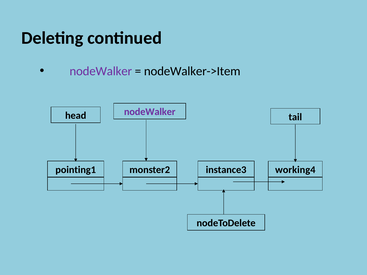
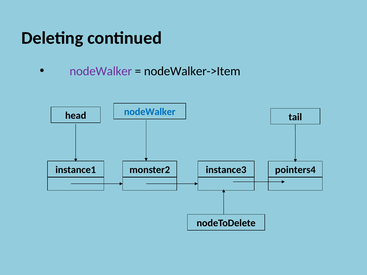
nodeWalker colour: purple -> blue (150, 112)
pointing1: pointing1 -> instance1 (76, 170)
working4: working4 -> pointers4 (295, 170)
